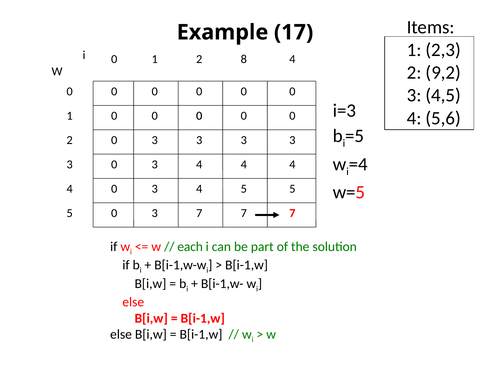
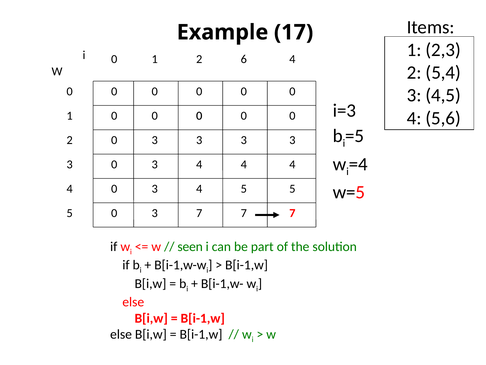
8: 8 -> 6 (244, 59)
9,2: 9,2 -> 5,4 (443, 73)
each: each -> seen (190, 246)
